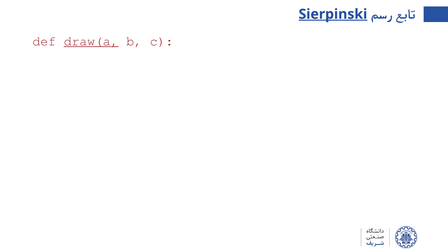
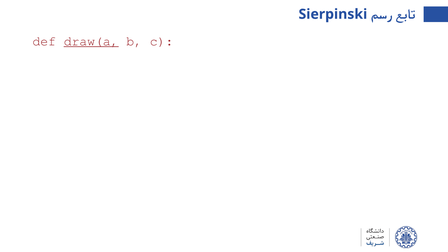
Sierpinski underline: present -> none (333, 14)
